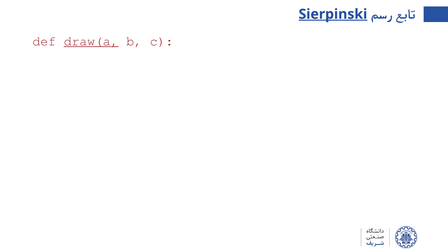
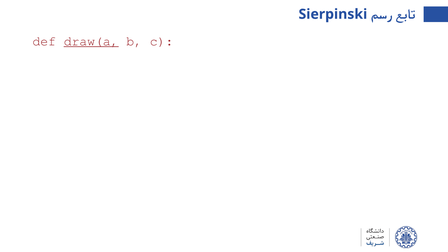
Sierpinski underline: present -> none (333, 14)
